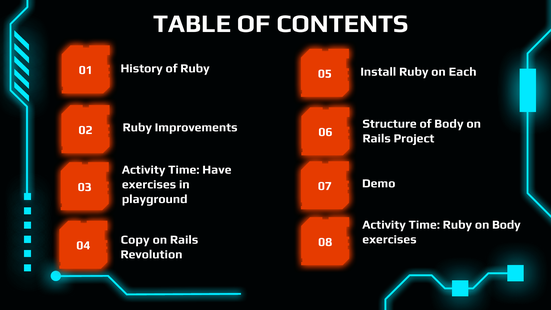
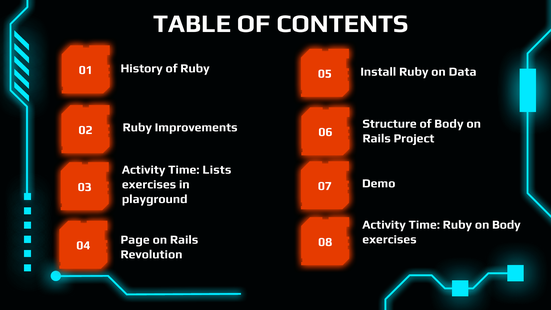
Each: Each -> Data (463, 72)
Have: Have -> Lists (217, 170)
Copy: Copy -> Page (135, 240)
